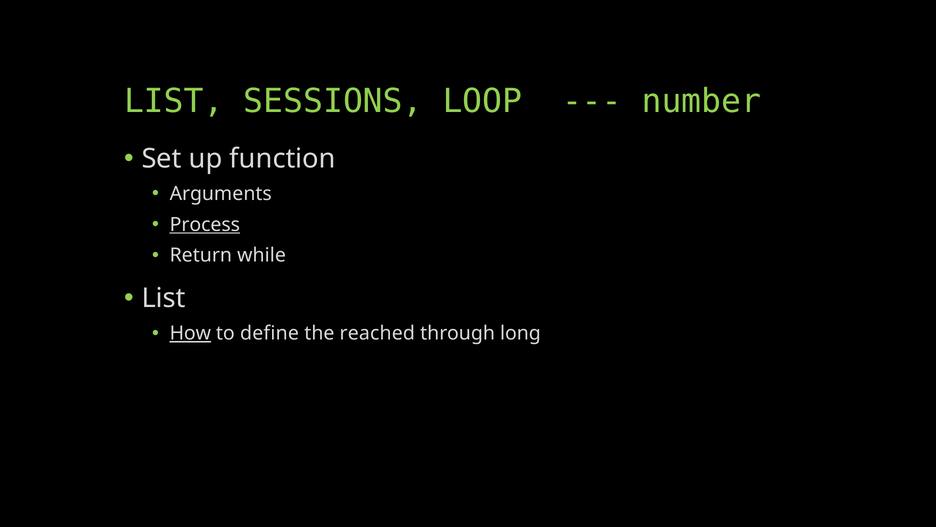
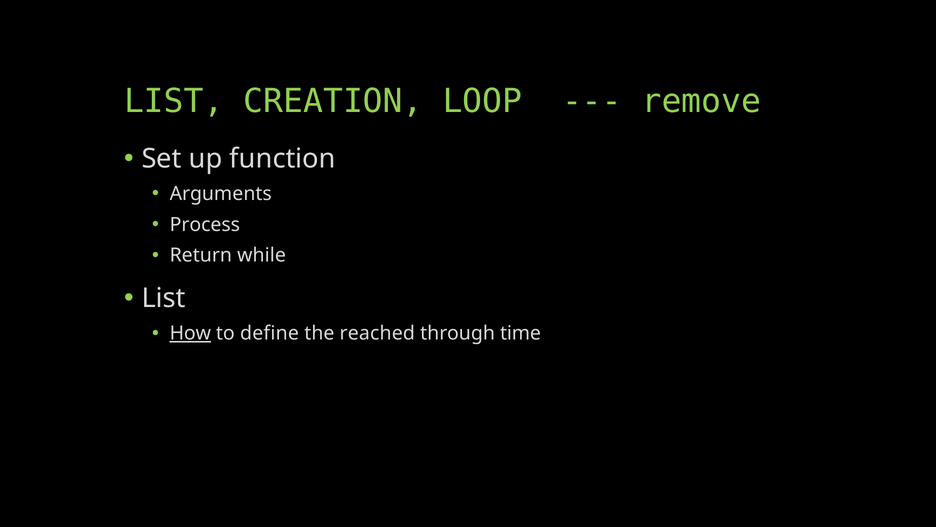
SESSIONS: SESSIONS -> CREATION (333, 101)
number: number -> remove (701, 101)
Process underline: present -> none (205, 224)
long: long -> time (520, 333)
